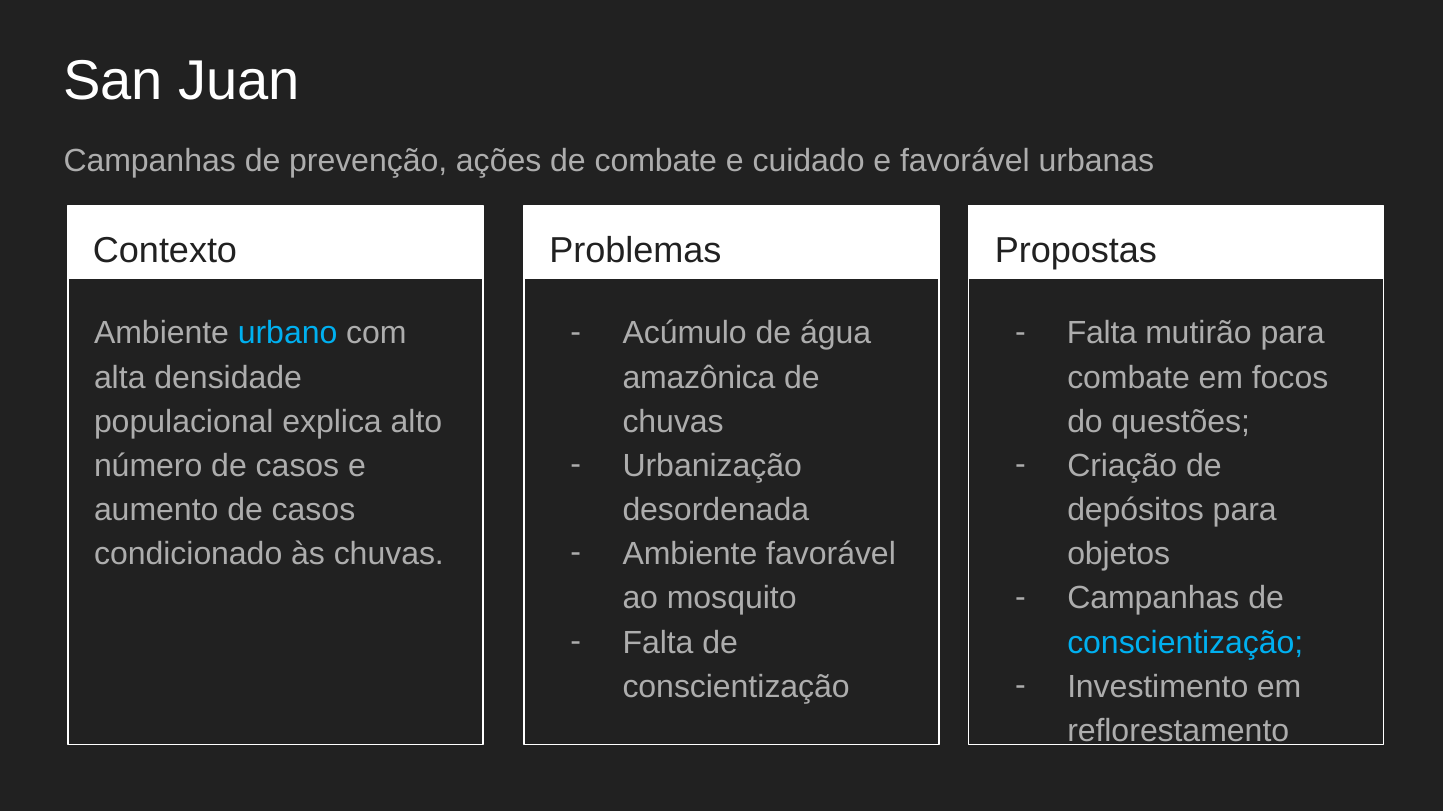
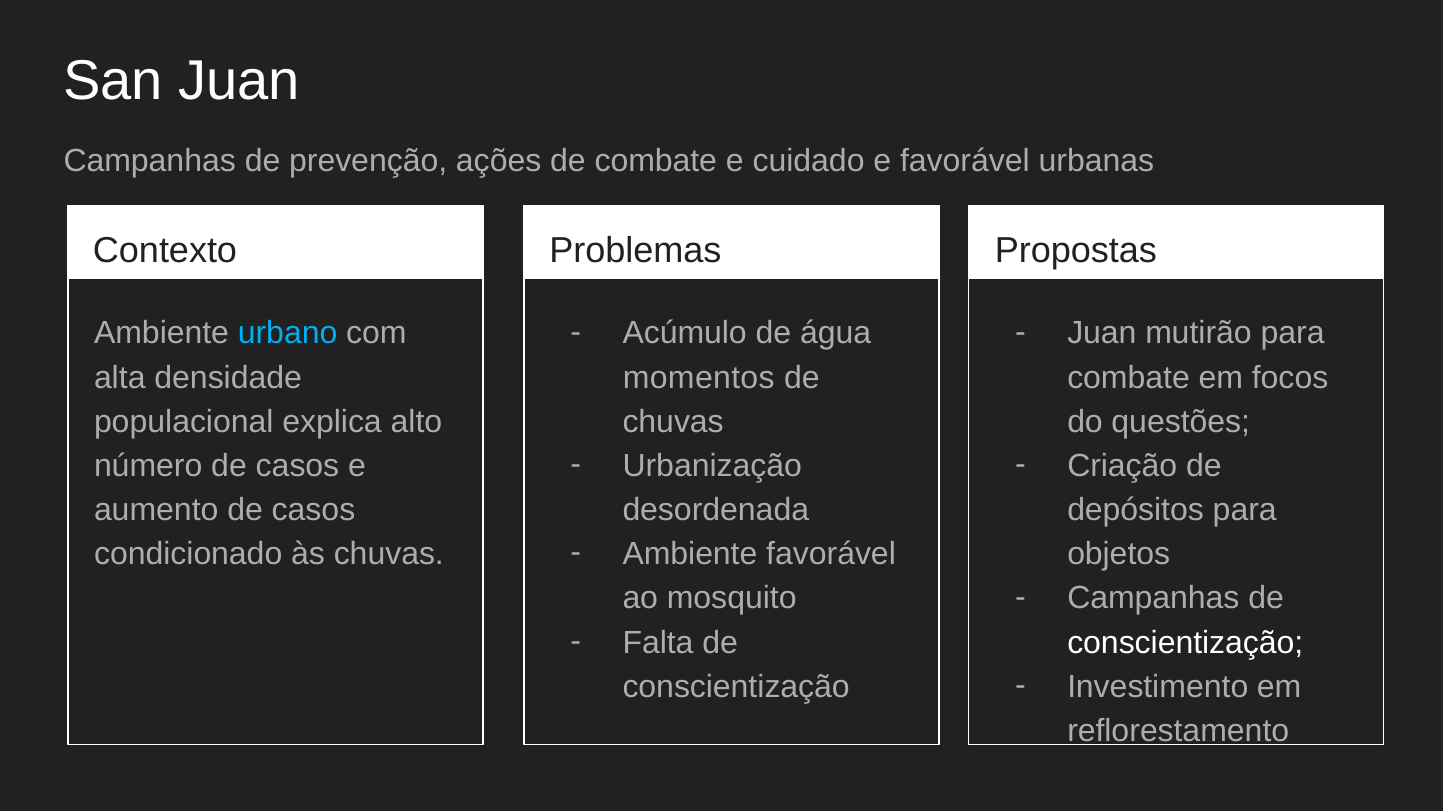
Falta: Falta -> Juan (1102, 334)
amazônica: amazônica -> momentos (699, 378)
conscientização colour: light blue -> white (1185, 643)
